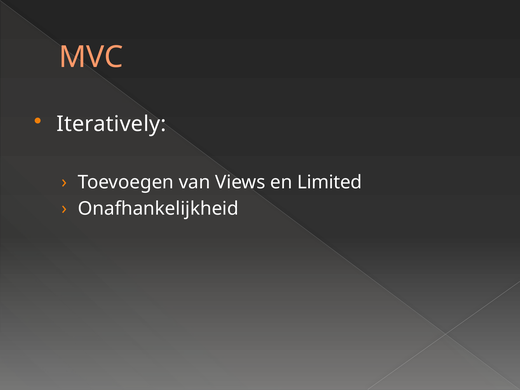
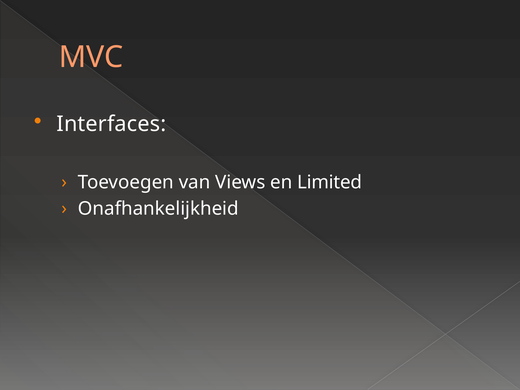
Iteratively: Iteratively -> Interfaces (111, 124)
